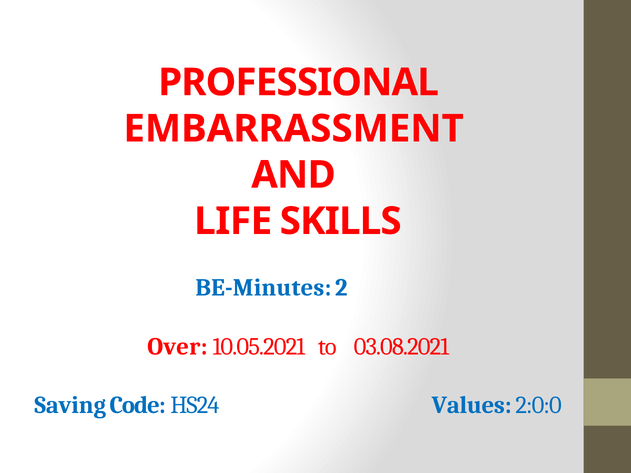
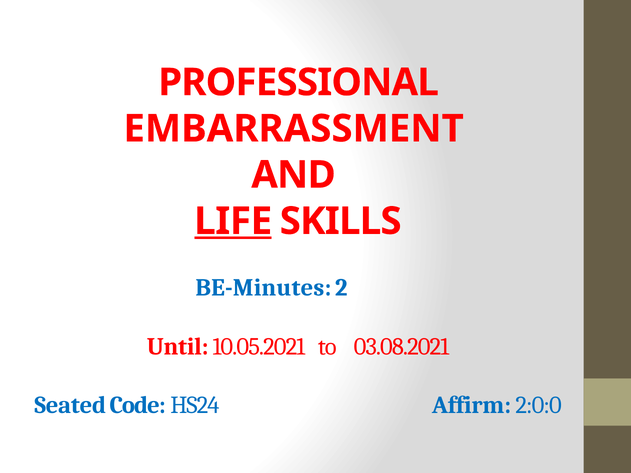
LIFE underline: none -> present (233, 221)
Over: Over -> Until (178, 347)
Saving: Saving -> Seated (70, 406)
Values: Values -> Affirm (472, 406)
